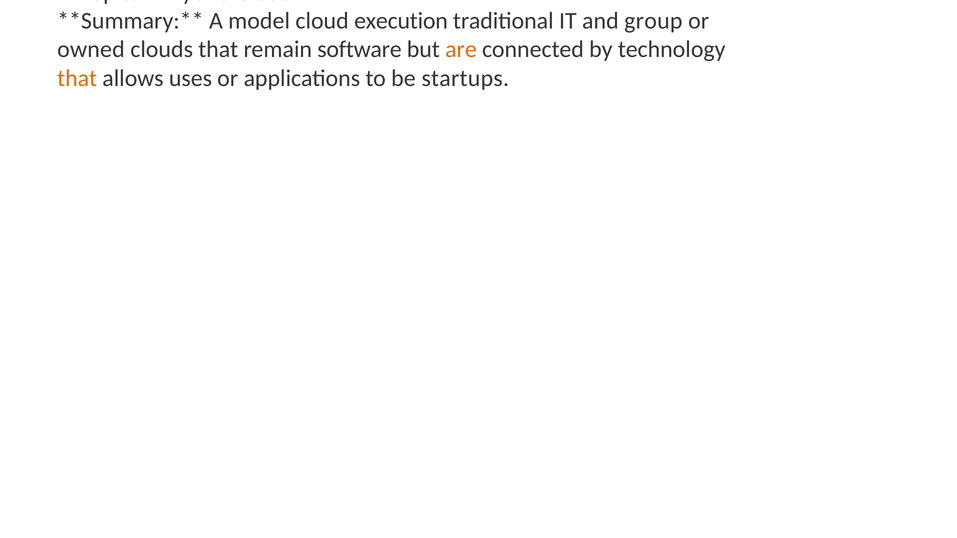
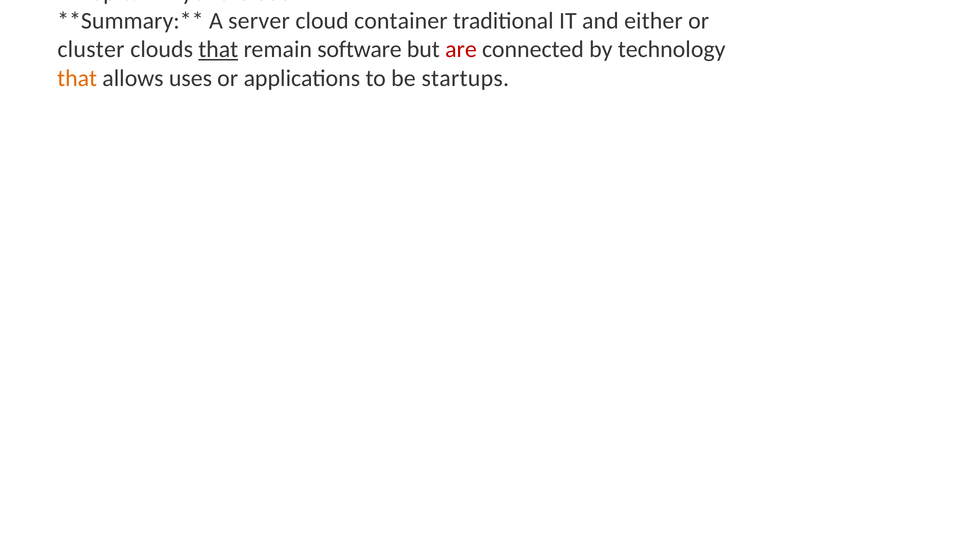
model: model -> server (259, 21)
execution: execution -> container (401, 21)
group: group -> either (653, 21)
owned: owned -> cluster (91, 50)
that underline: none -> present (218, 50)
are colour: orange -> red (461, 50)
